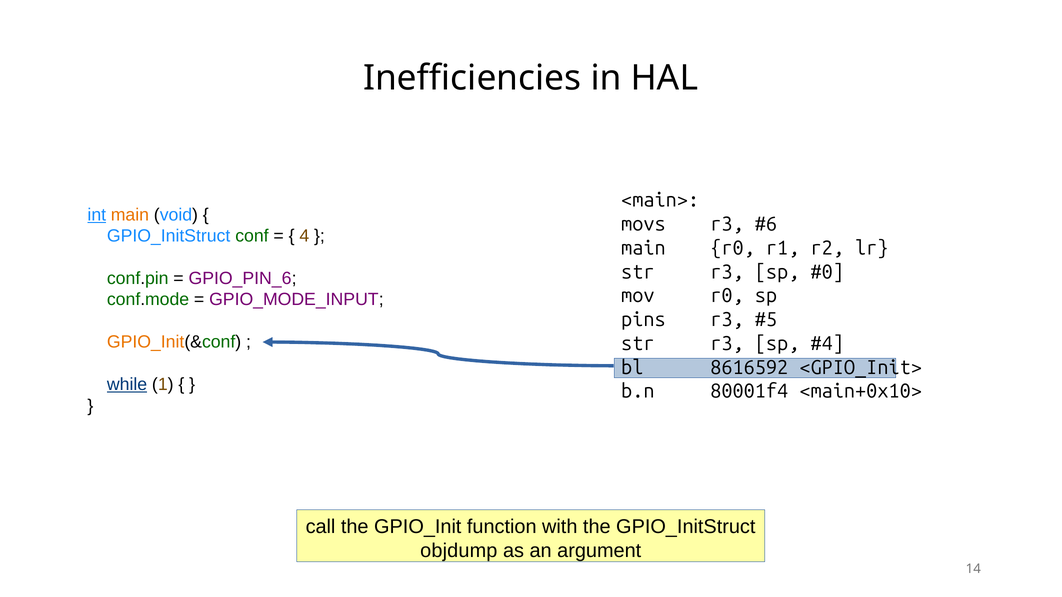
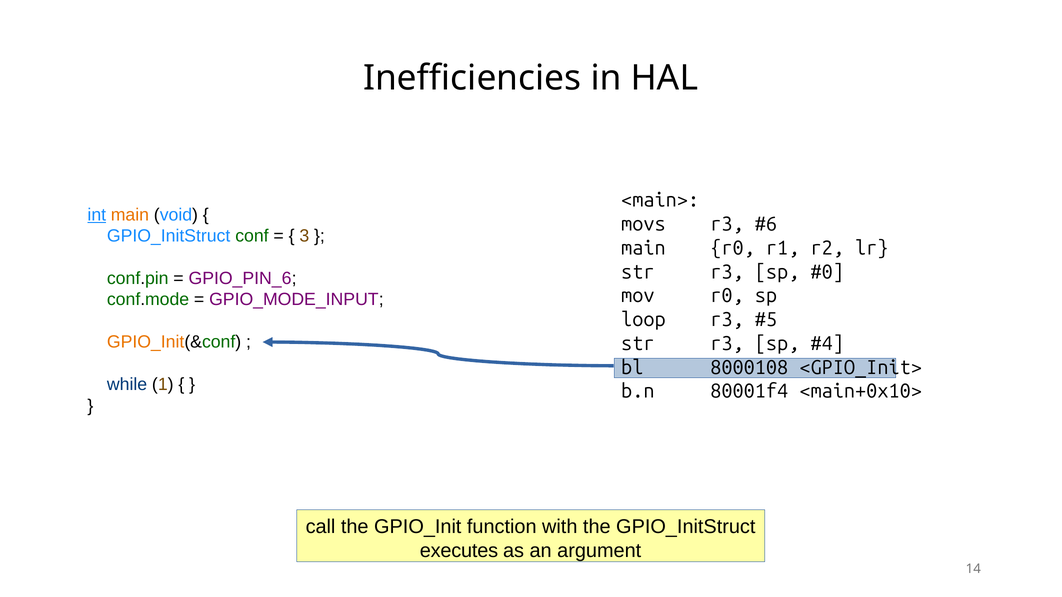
4: 4 -> 3 (304, 236)
pins: pins -> loop (643, 320)
8616592: 8616592 -> 8000108 (749, 368)
while underline: present -> none (127, 385)
objdump: objdump -> executes (459, 551)
